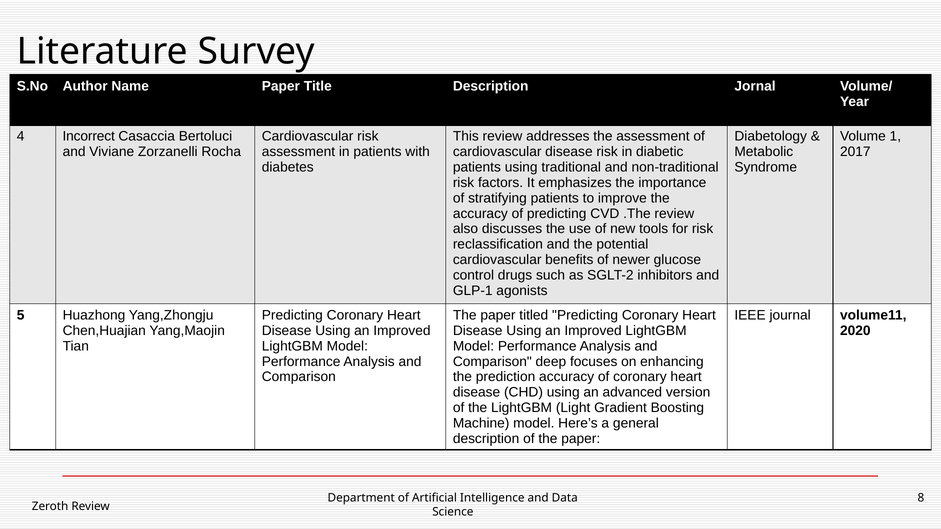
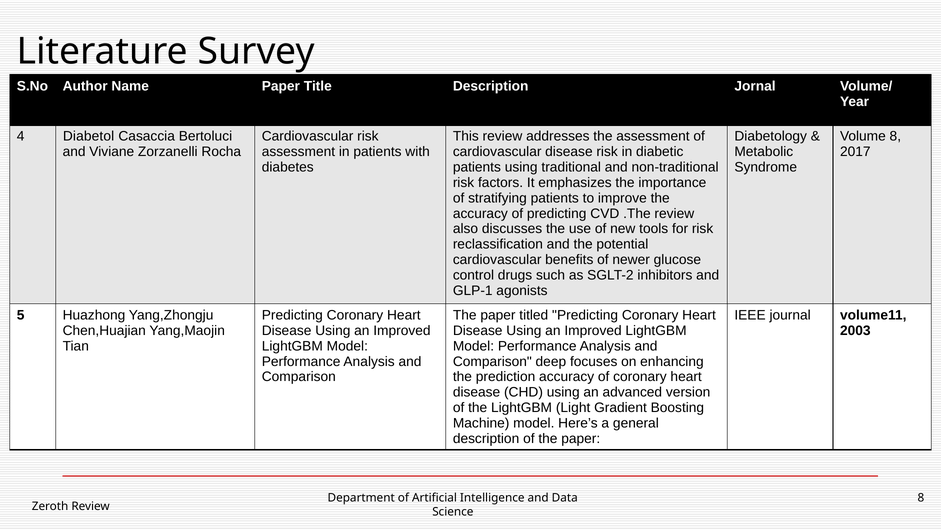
Incorrect: Incorrect -> Diabetol (89, 137)
Volume 1: 1 -> 8 (895, 137)
2020: 2020 -> 2003 (855, 331)
